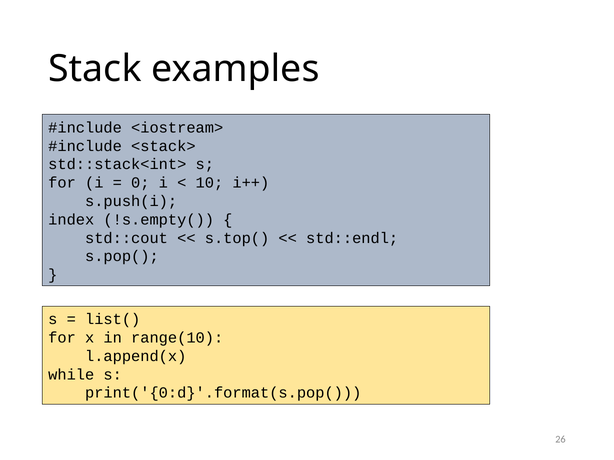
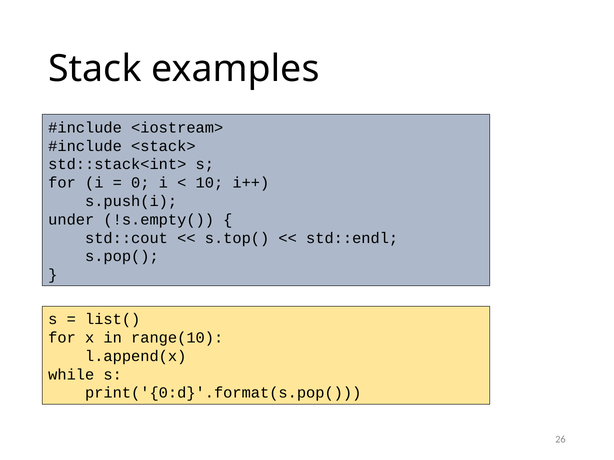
index: index -> under (71, 220)
